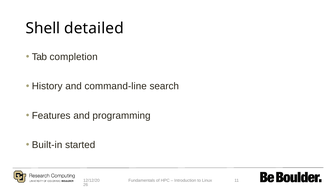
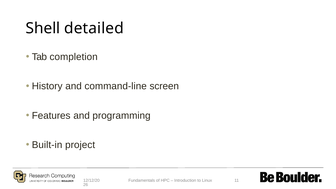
search: search -> screen (164, 86)
started: started -> project (80, 145)
